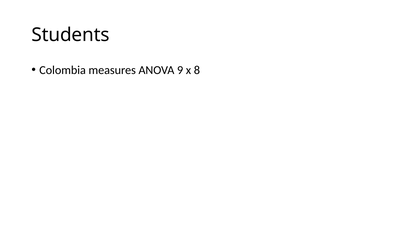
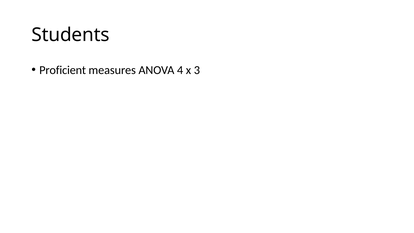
Colombia: Colombia -> Proficient (63, 70)
9: 9 -> 4 (180, 70)
8: 8 -> 3 (197, 70)
